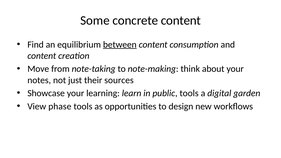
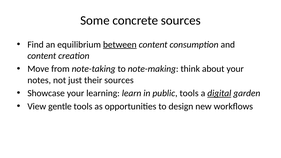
concrete content: content -> sources (181, 20)
digital underline: none -> present (219, 93)
phase: phase -> gentle (60, 106)
